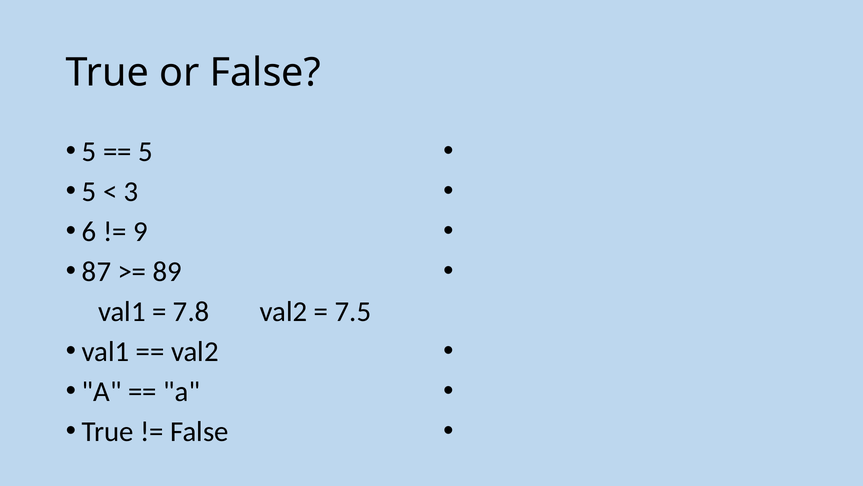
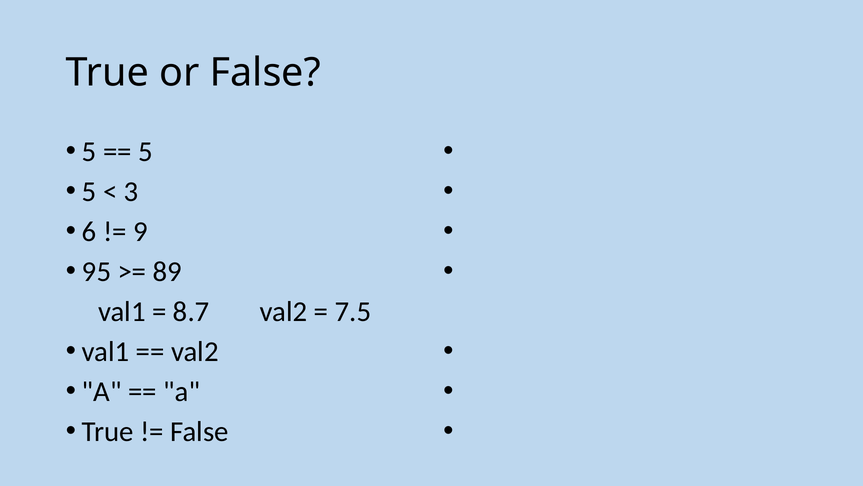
87: 87 -> 95 (97, 272)
7.8: 7.8 -> 8.7 (191, 311)
